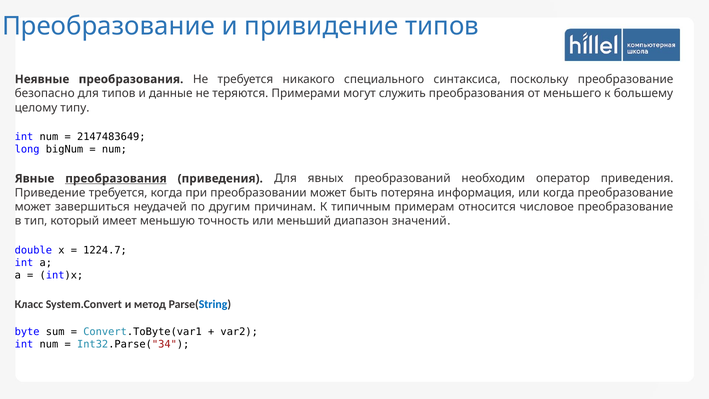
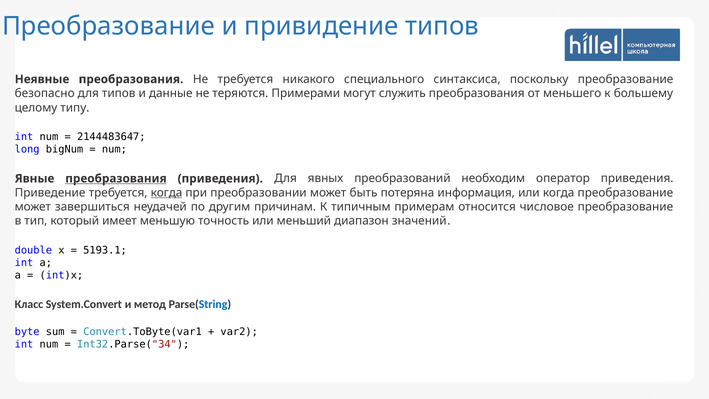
2147483649: 2147483649 -> 2144483647 (111, 137)
когда underline: none -> present (167, 193)
1224.7: 1224.7 -> 5193.1 (105, 250)
